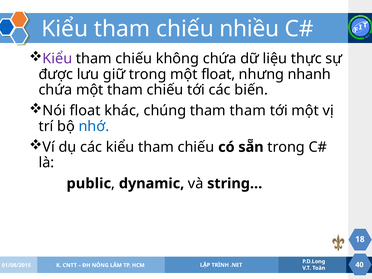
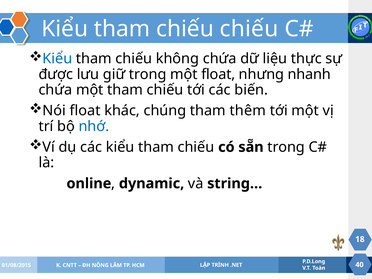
chiếu nhiều: nhiều -> chiếu (249, 29)
Kiểu colour: purple -> blue (57, 59)
tham tham: tham -> thêm (248, 111)
public: public -> online (89, 184)
